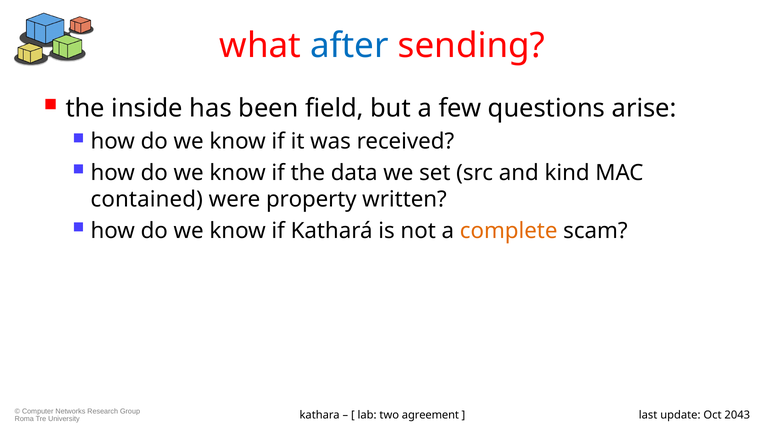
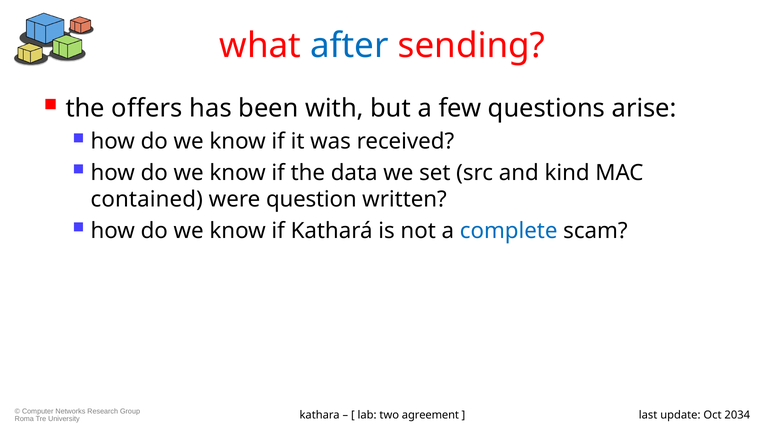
inside: inside -> offers (147, 109)
field: field -> with (334, 109)
property: property -> question (311, 200)
complete colour: orange -> blue (509, 231)
2043: 2043 -> 2034 (737, 415)
